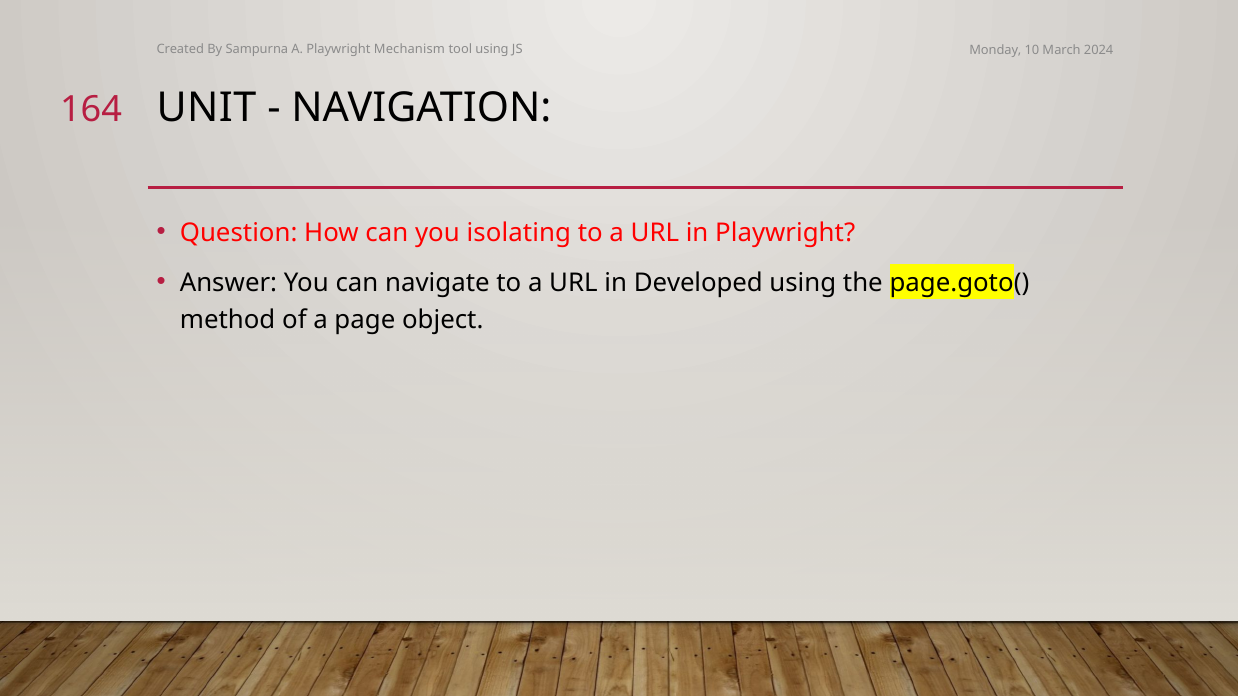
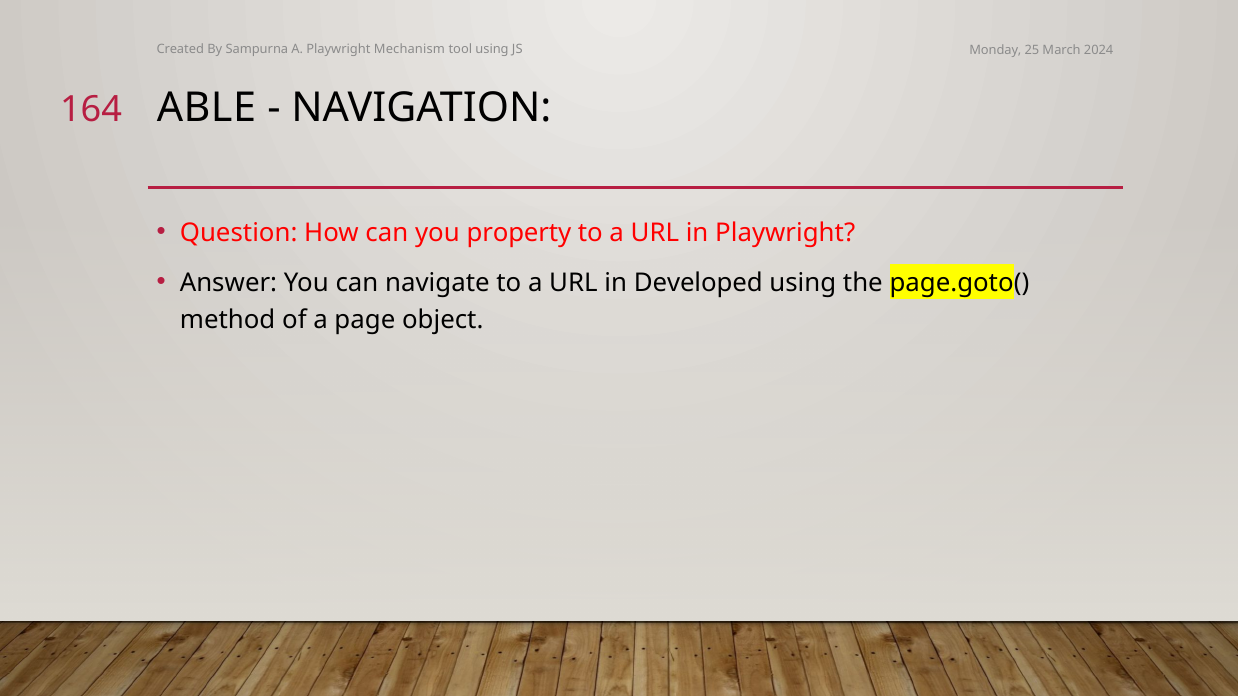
10: 10 -> 25 (1032, 50)
UNIT: UNIT -> ABLE (206, 108)
isolating: isolating -> property (519, 233)
